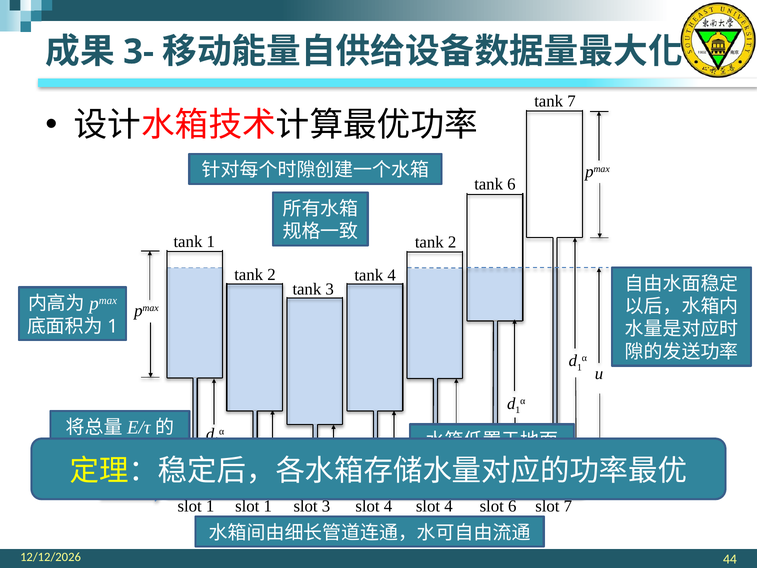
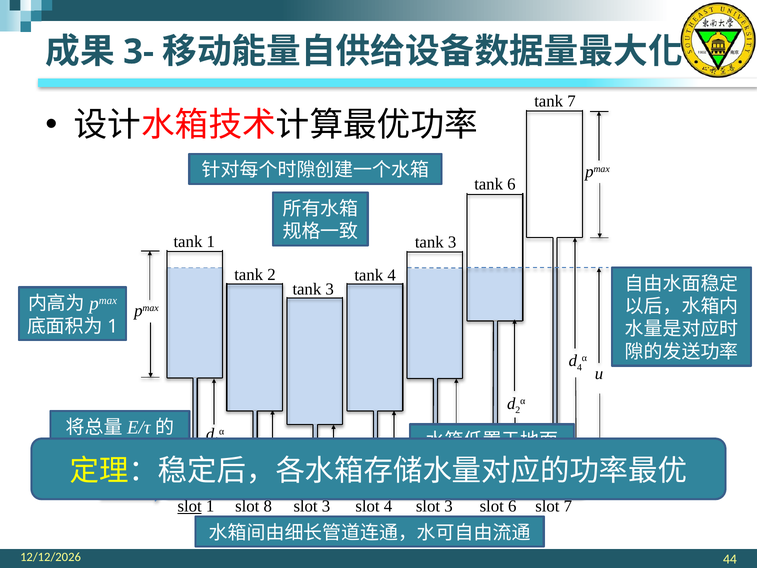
2: 2 -> 3 (452, 242)
1: 1 -> 4 (579, 367)
1: 1 -> 2 (518, 410)
slot underline: none -> present (190, 506)
1 slot 1: 1 -> 8 (268, 506)
4 slot 4: 4 -> 3 (448, 506)
